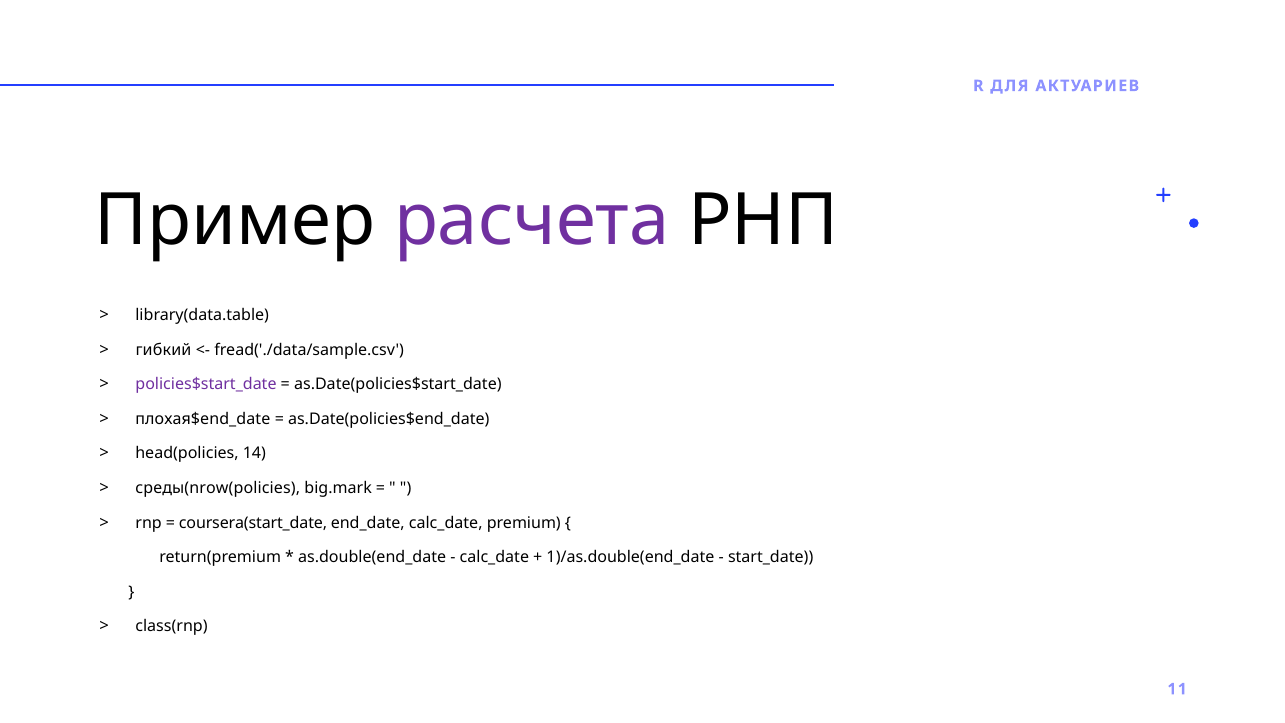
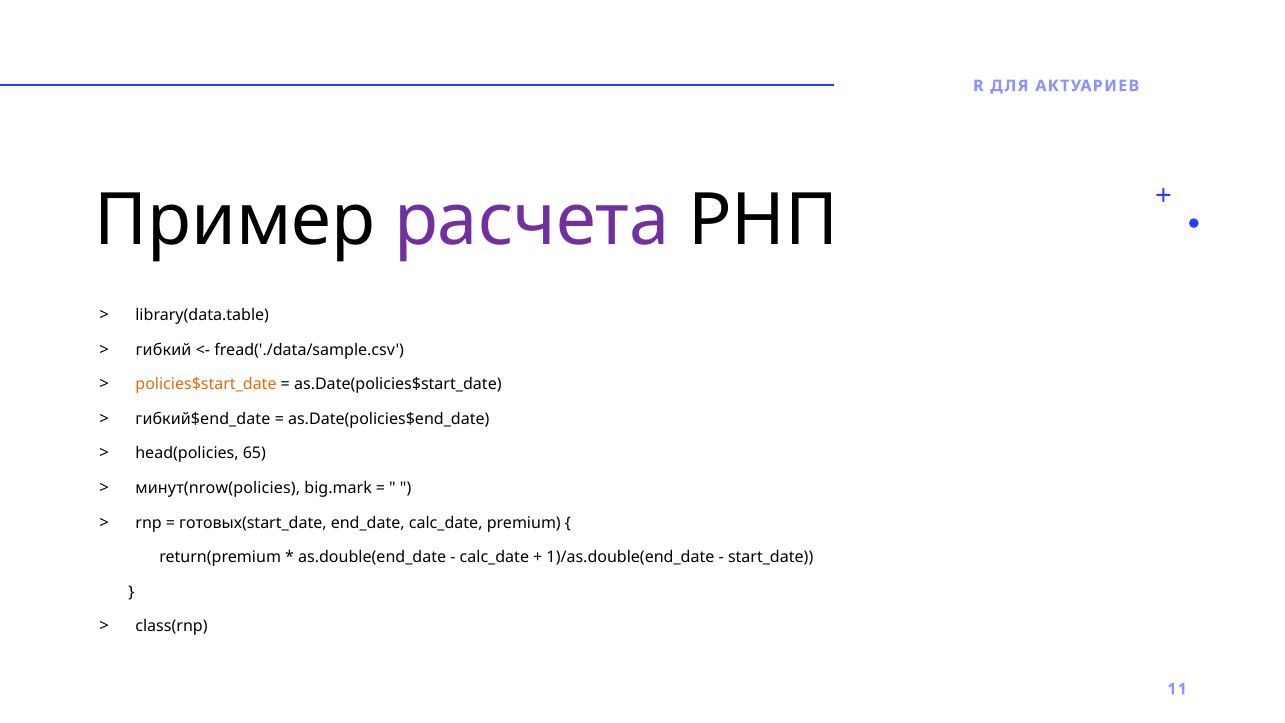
policies$start_date colour: purple -> orange (206, 384)
плохая$end_date: плохая$end_date -> гибкий$end_date (203, 419)
14: 14 -> 65 (254, 454)
среды(nrow(policies: среды(nrow(policies -> минут(nrow(policies (218, 488)
coursera(start_date: coursera(start_date -> готовых(start_date (253, 523)
